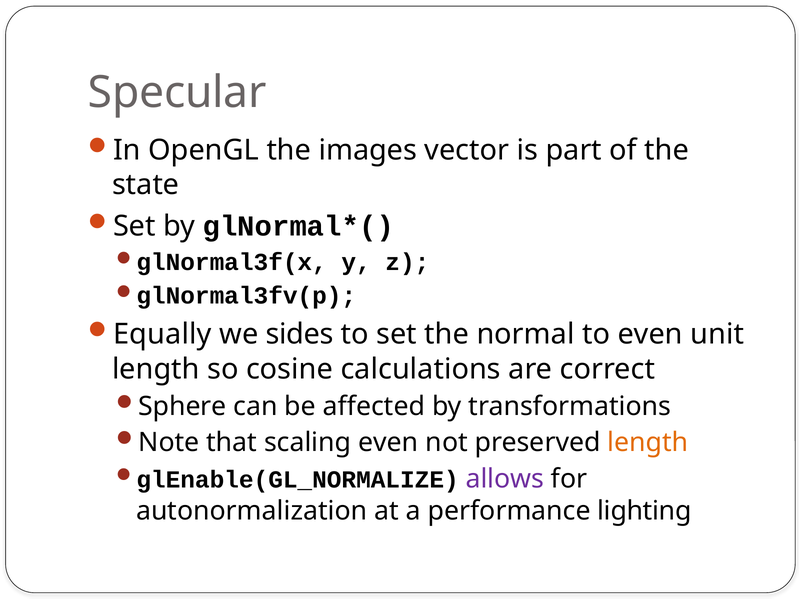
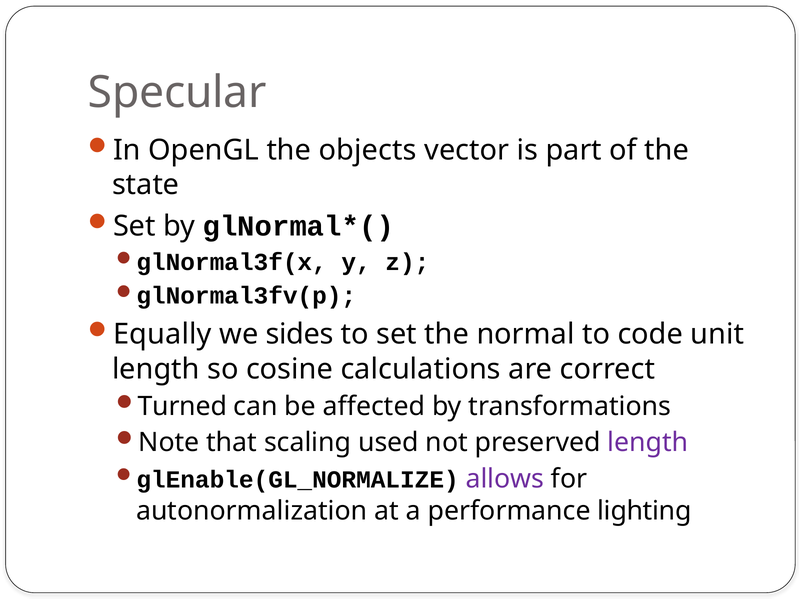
images: images -> objects (368, 150)
to even: even -> code (650, 334)
Sphere: Sphere -> Turned (182, 406)
scaling even: even -> used (388, 442)
length colour: orange -> purple (648, 442)
